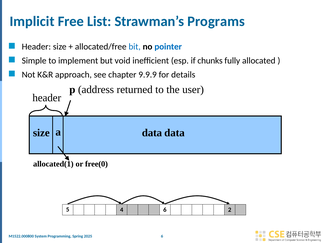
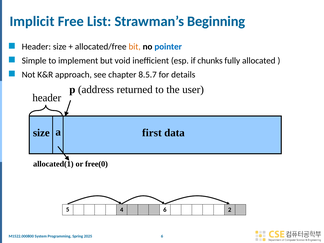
Programs: Programs -> Beginning (216, 21)
bit colour: blue -> orange (135, 47)
9.9.9: 9.9.9 -> 8.5.7 (148, 75)
size data: data -> first (152, 133)
